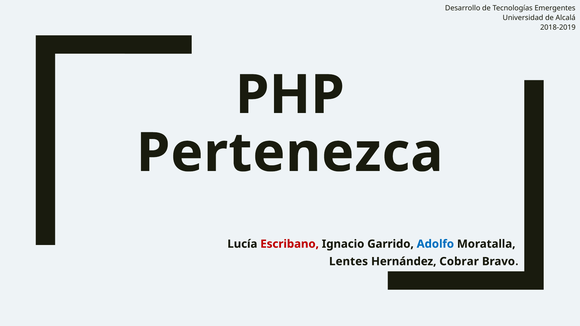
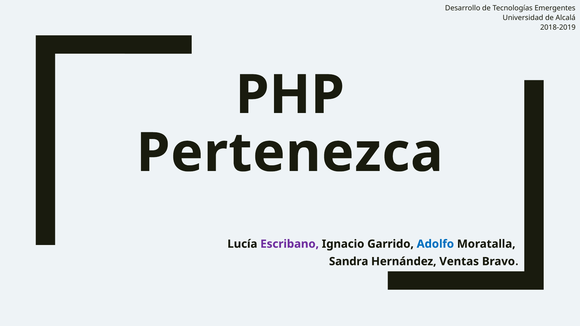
Escribano colour: red -> purple (290, 244)
Lentes: Lentes -> Sandra (349, 262)
Cobrar: Cobrar -> Ventas (459, 262)
